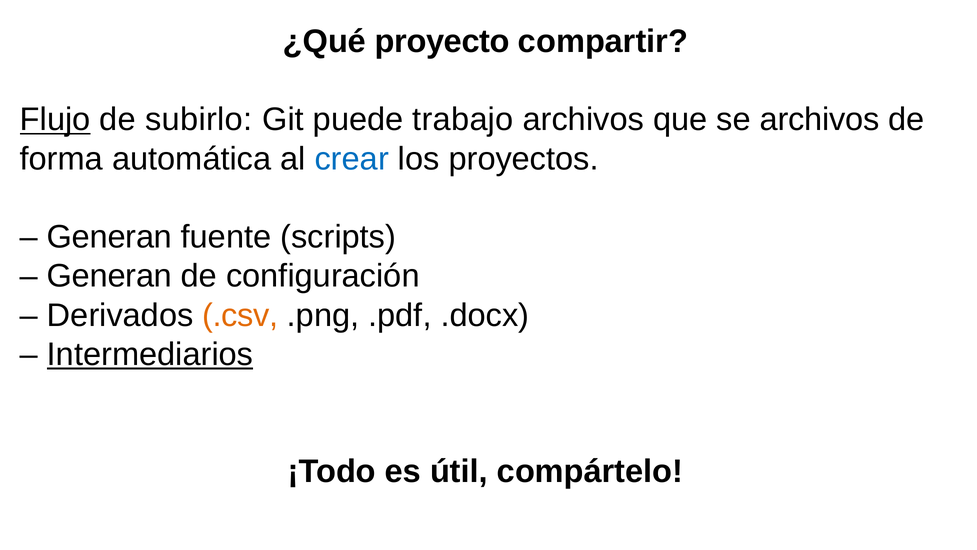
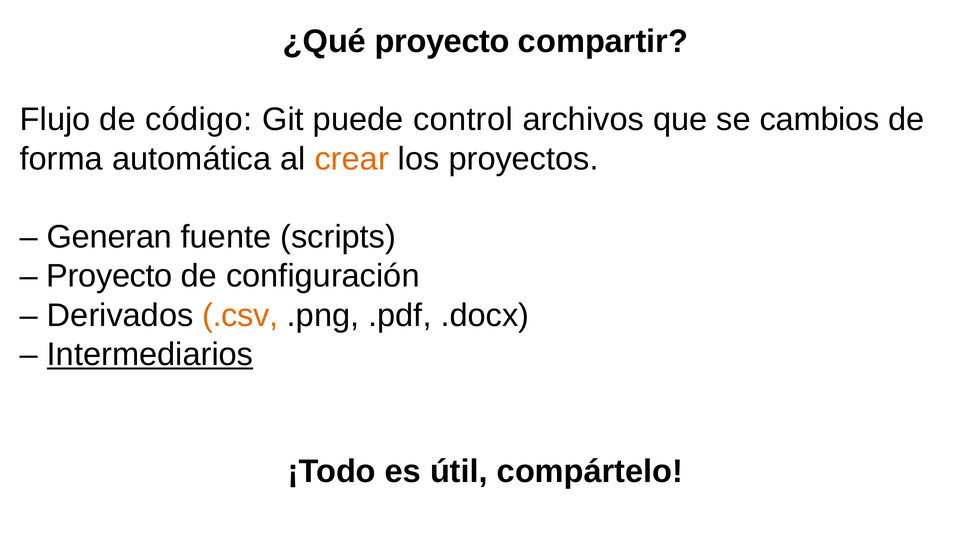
Flujo underline: present -> none (55, 120)
subirlo: subirlo -> código (199, 120)
trabajo: trabajo -> control (463, 120)
se archivos: archivos -> cambios (820, 120)
crear colour: blue -> orange (352, 159)
Generan: Generan -> Proyecto (109, 276)
